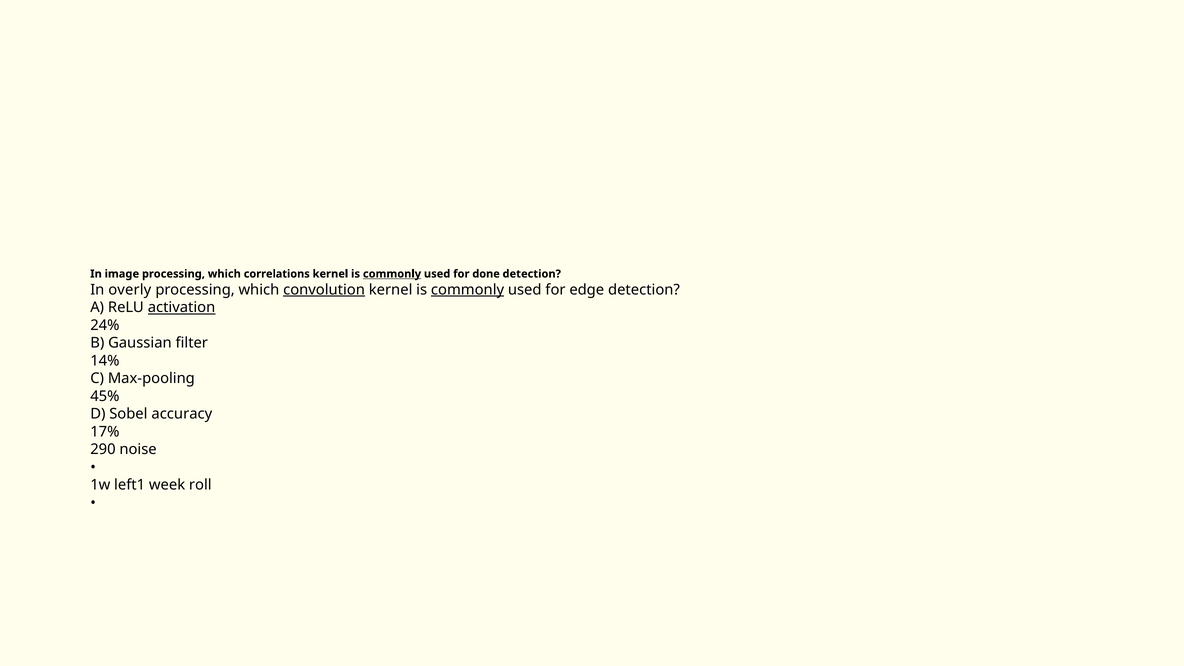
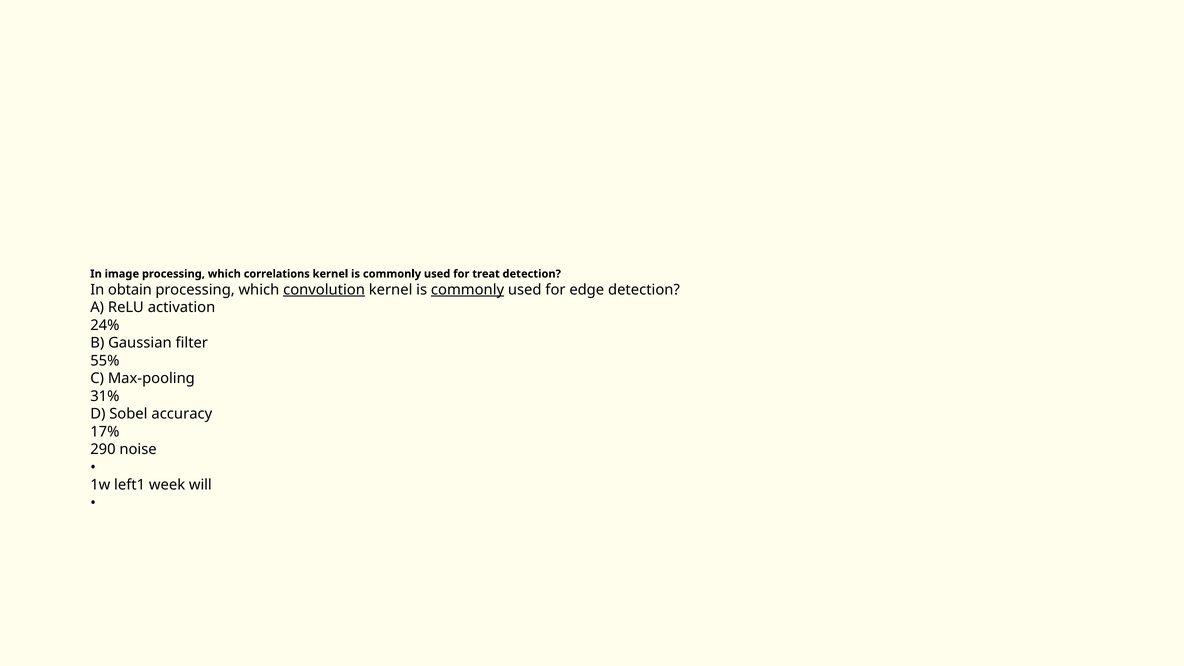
commonly underline: present -> none (392, 274)
done: done -> treat (486, 274)
overly: overly -> obtain (130, 290)
activation underline: present -> none (182, 307)
14%: 14% -> 55% (105, 361)
45%: 45% -> 31% (105, 396)
roll: roll -> will (200, 485)
